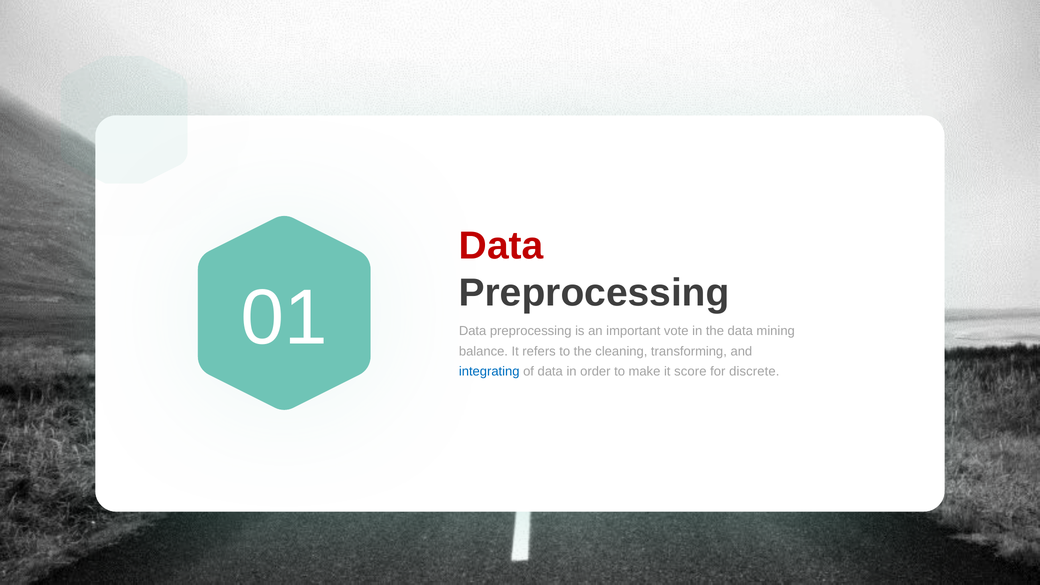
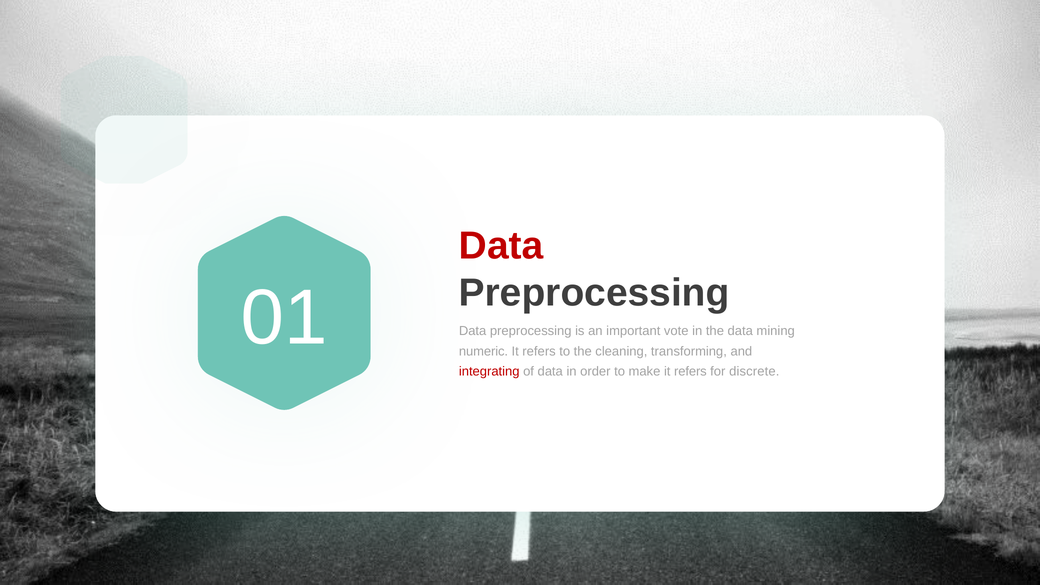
balance: balance -> numeric (483, 351)
integrating colour: blue -> red (489, 372)
make it score: score -> refers (690, 372)
